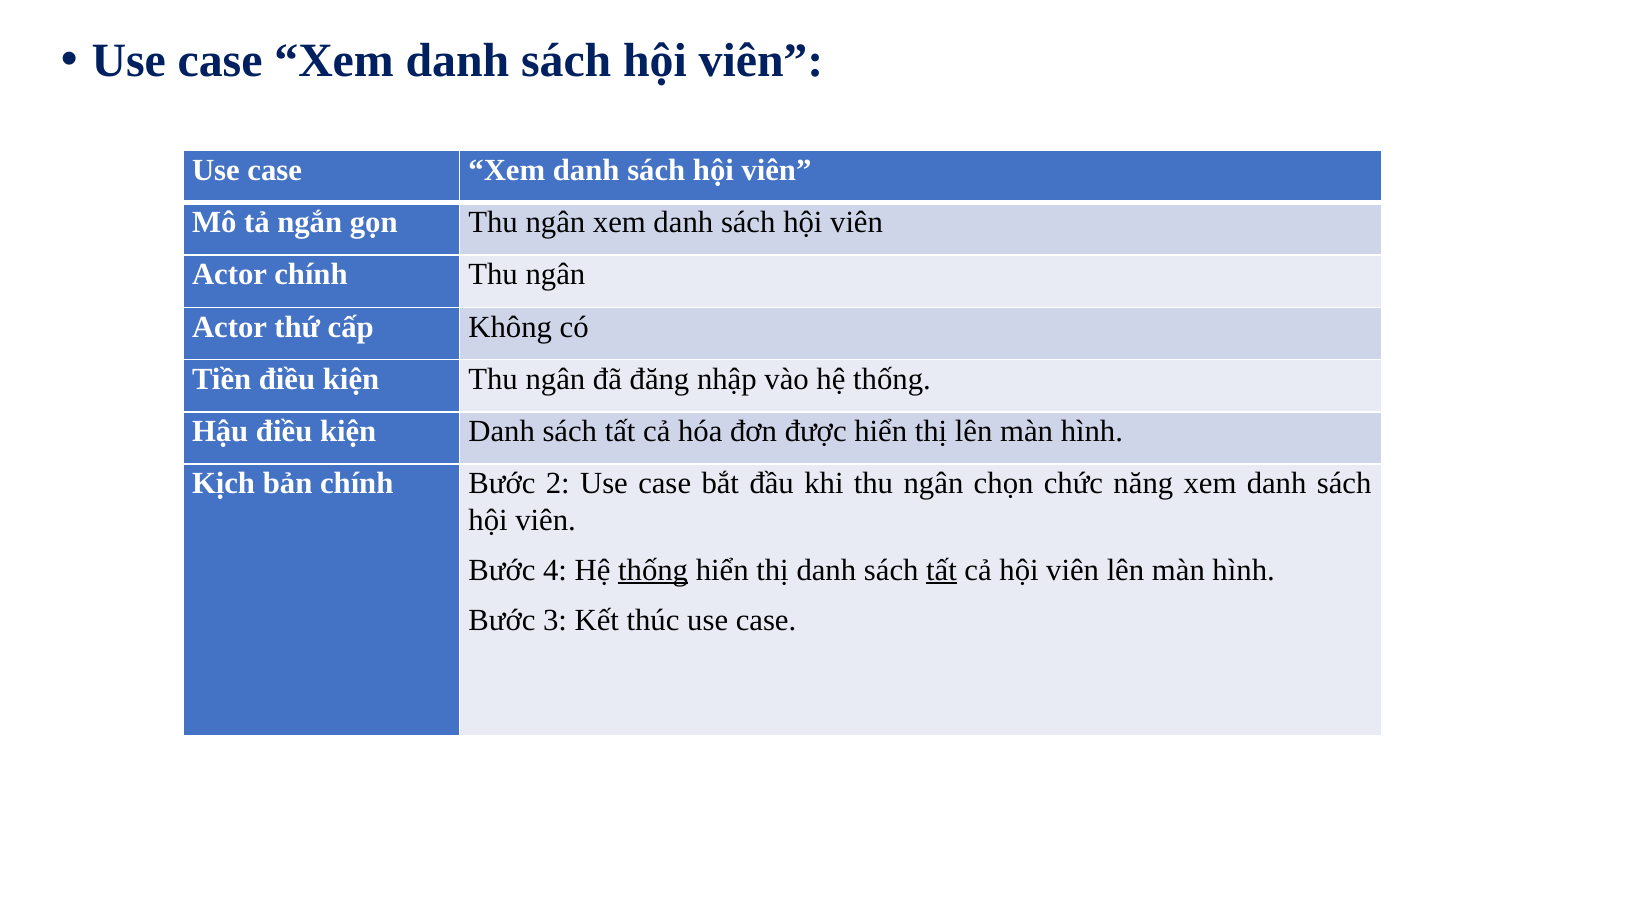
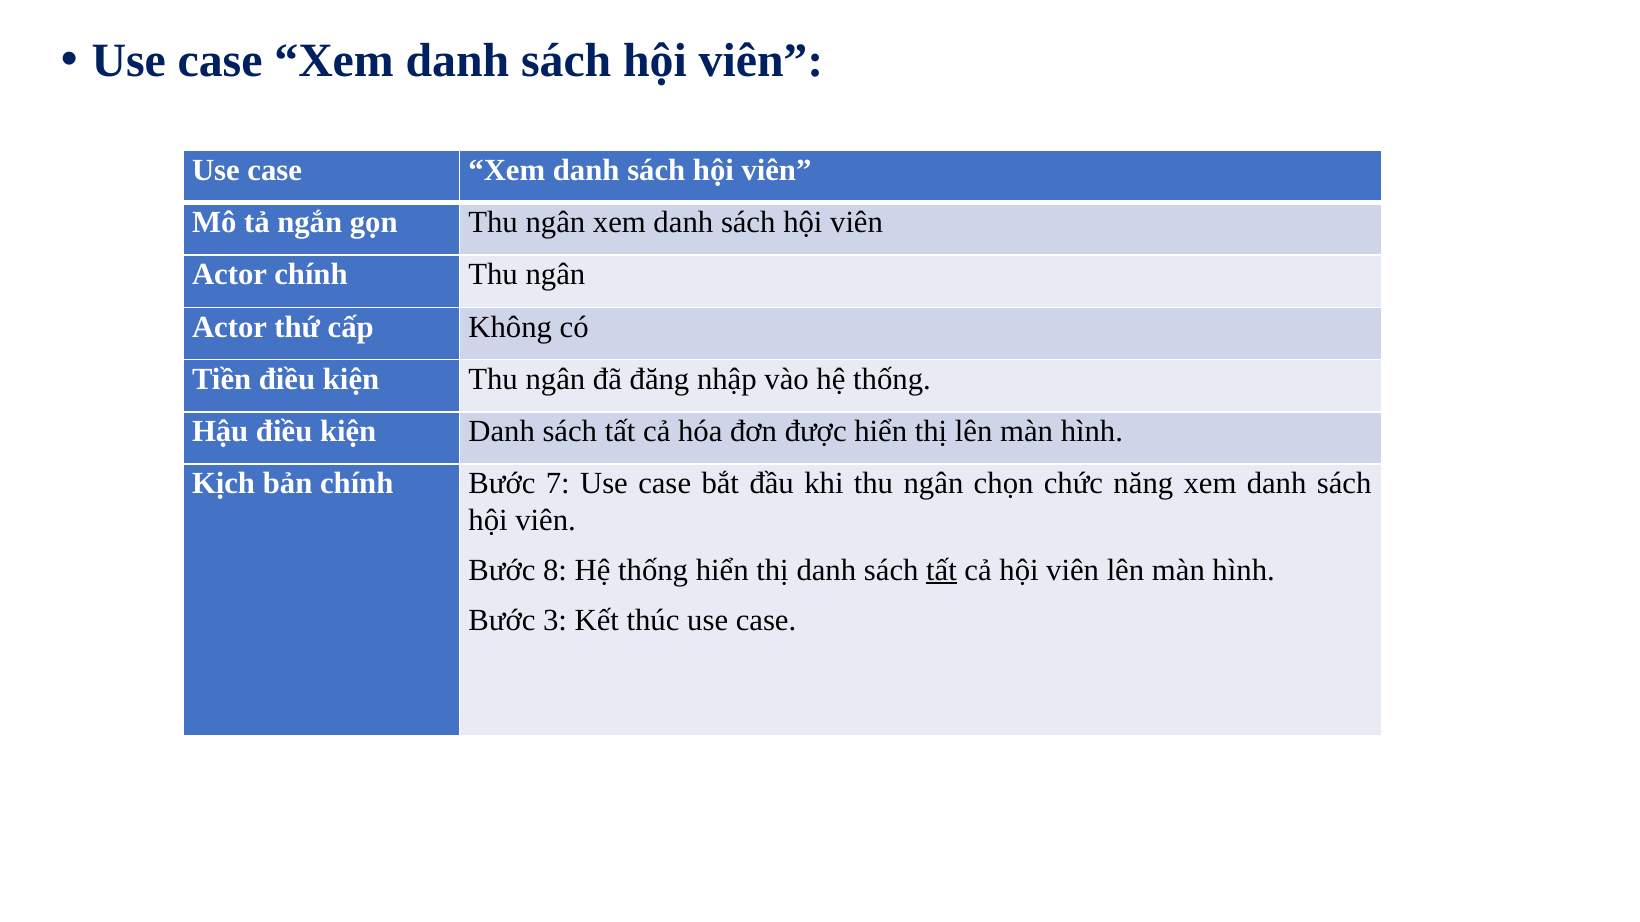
2: 2 -> 7 (558, 484)
4: 4 -> 8 (555, 570)
thống underline: present -> none (653, 570)
